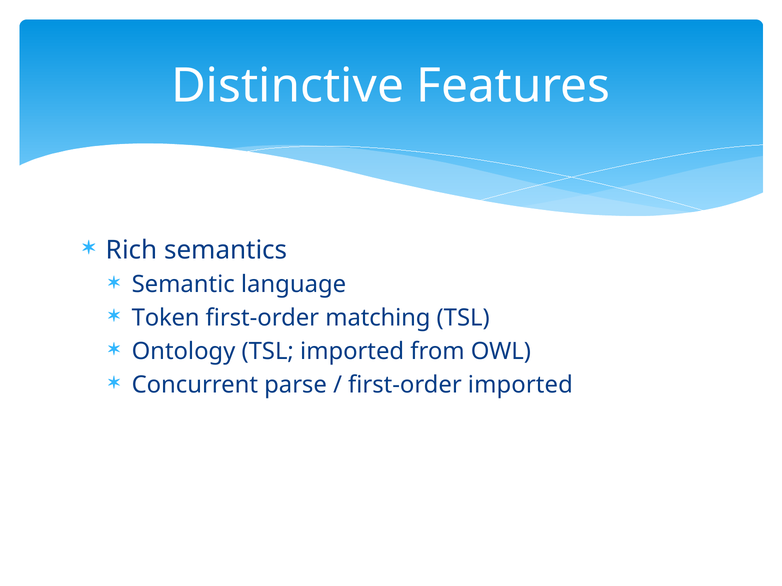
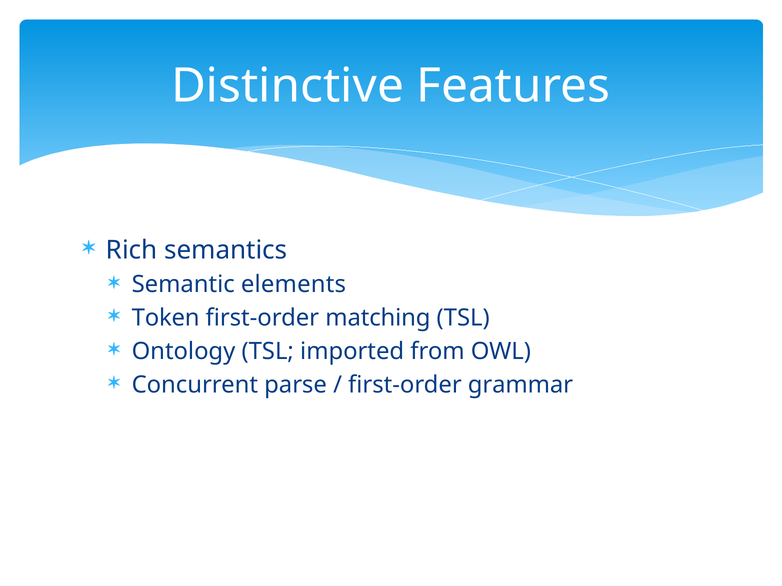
language: language -> elements (293, 285)
first-order imported: imported -> grammar (520, 385)
